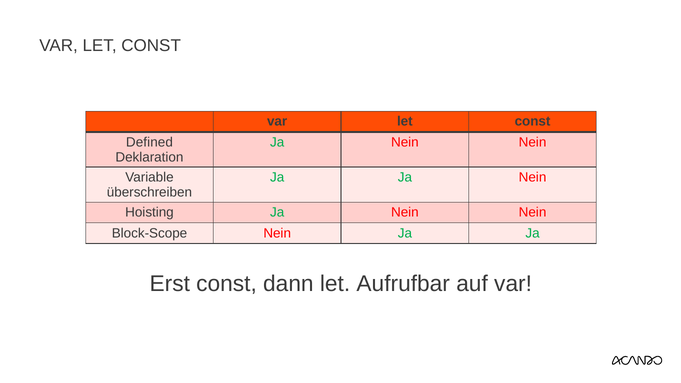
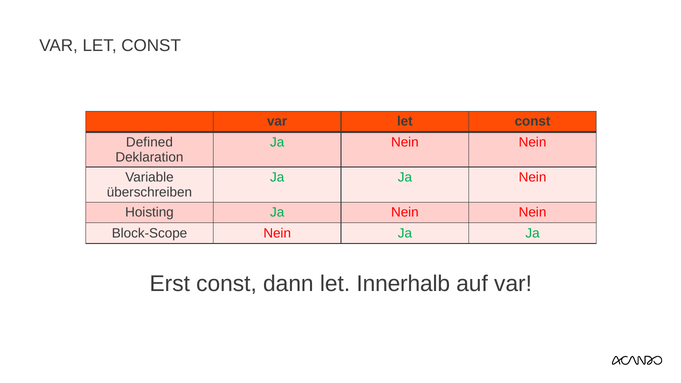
Aufrufbar: Aufrufbar -> Innerhalb (403, 284)
